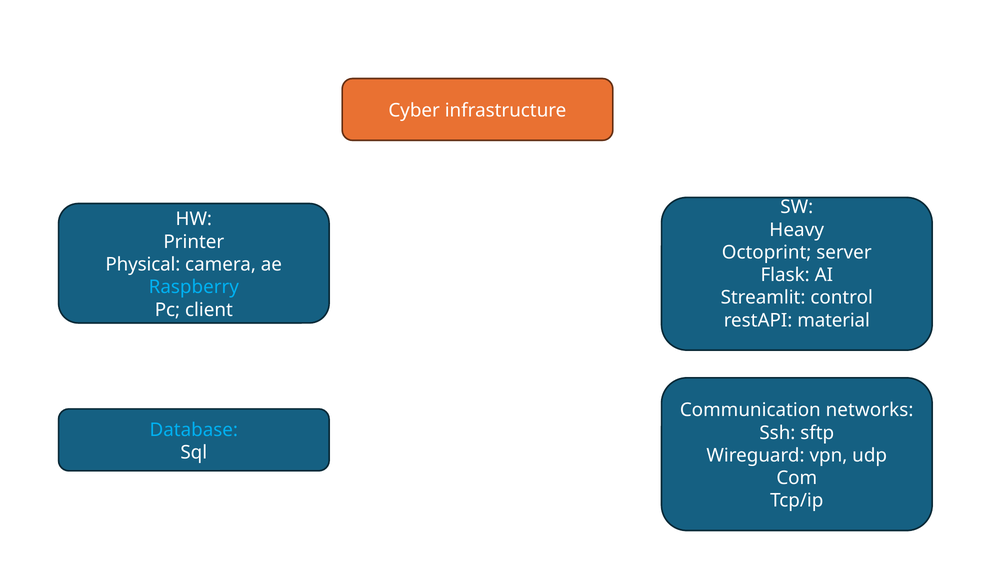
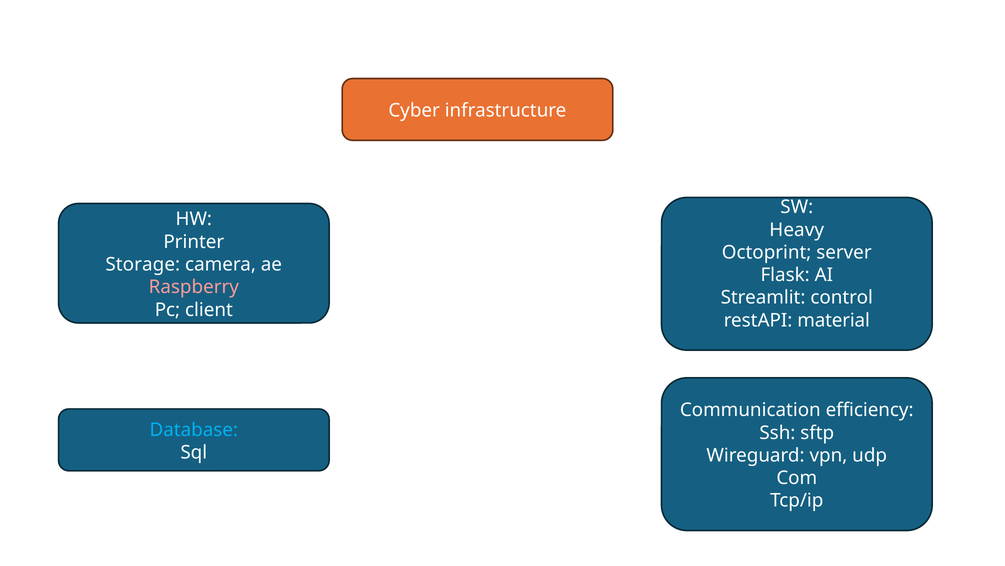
Physical: Physical -> Storage (143, 264)
Raspberry colour: light blue -> pink (194, 287)
networks: networks -> efficiency (870, 410)
